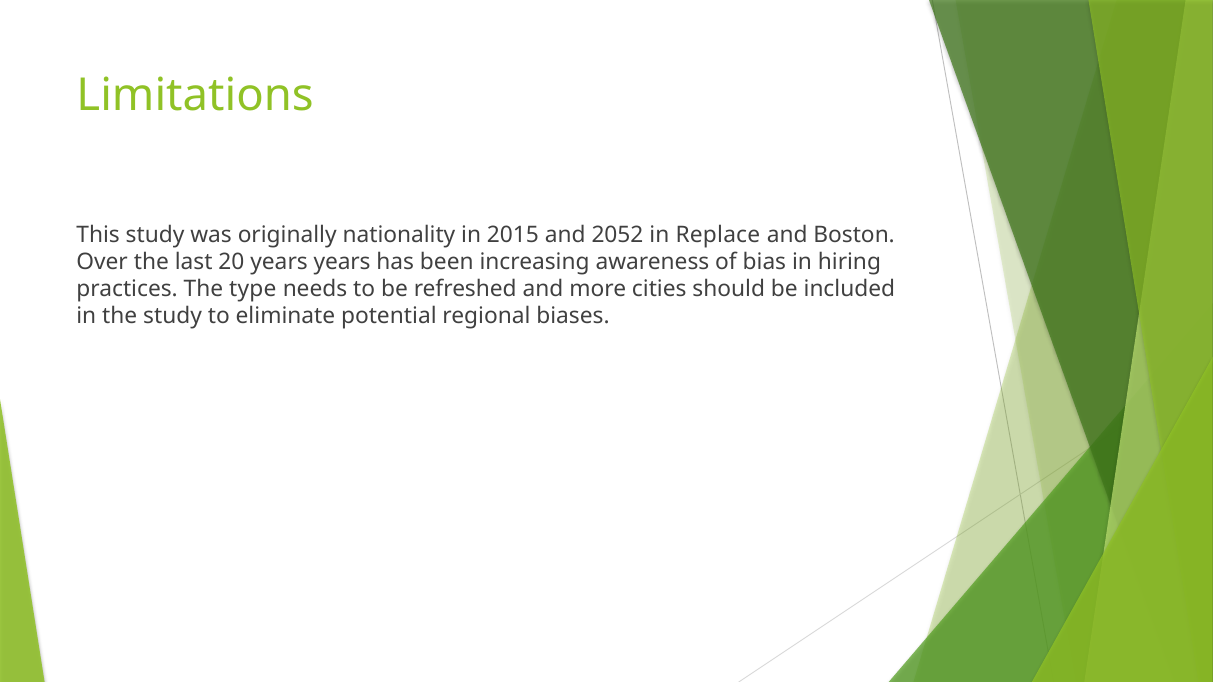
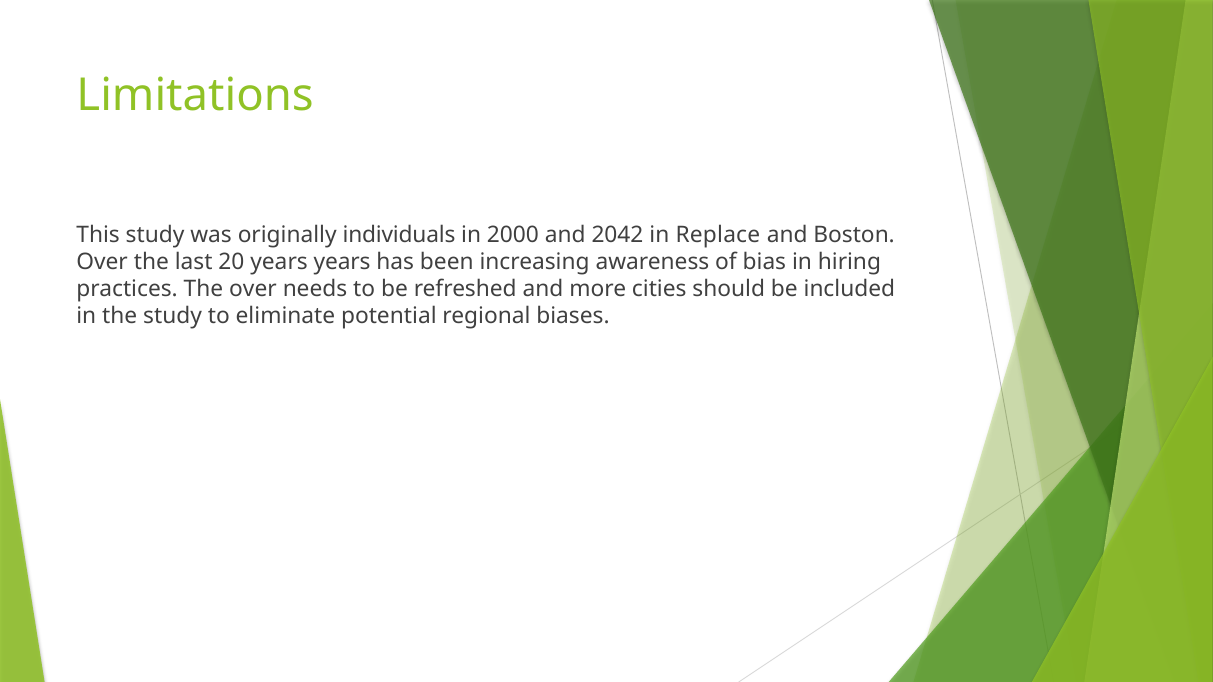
nationality: nationality -> individuals (399, 235)
2015: 2015 -> 2000 (513, 235)
2052: 2052 -> 2042 (617, 235)
The type: type -> over (253, 289)
